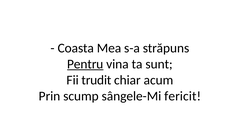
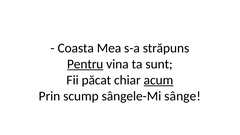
trudit: trudit -> păcat (96, 80)
acum underline: none -> present (159, 80)
fericit: fericit -> sânge (183, 96)
